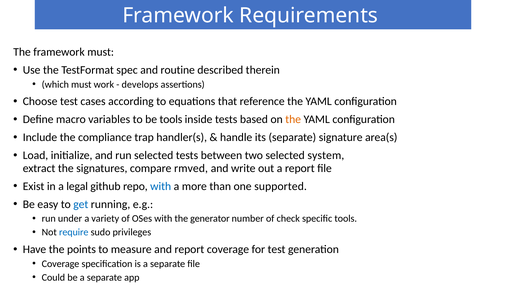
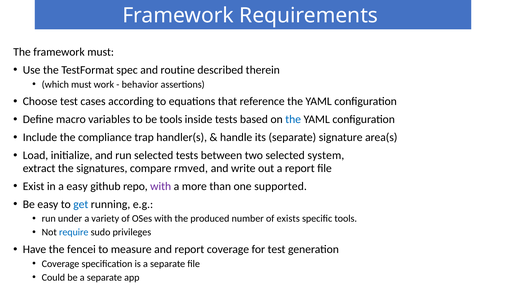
develops: develops -> behavior (140, 84)
the colour: orange -> blue (293, 119)
a legal: legal -> easy (77, 186)
with colour: blue -> purple (161, 186)
generator: generator -> produced (210, 218)
check: check -> exists (288, 218)
points: points -> fencei (81, 249)
